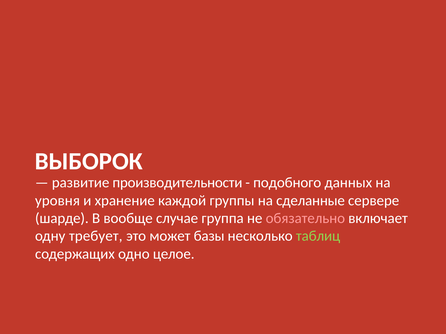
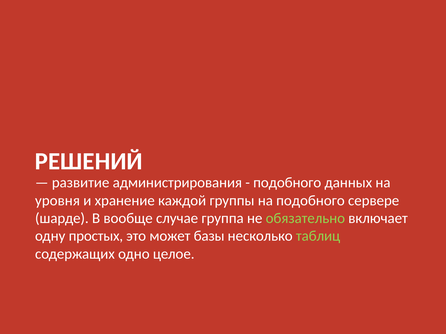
ВЫБОРОК: ВЫБОРОК -> РЕШЕНИЙ (89, 161)
производительности: производительности -> администрирования (177, 183)
на сделанные: сделанные -> подобного (310, 201)
обязательно colour: pink -> light green (305, 219)
требует: требует -> простых (96, 236)
